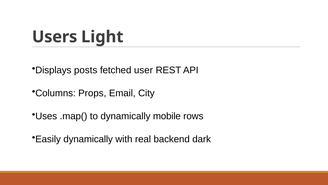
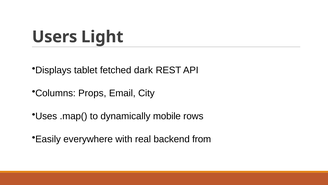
posts: posts -> tablet (86, 70)
user: user -> dark (143, 70)
Easily dynamically: dynamically -> everywhere (88, 139)
dark: dark -> from (202, 139)
